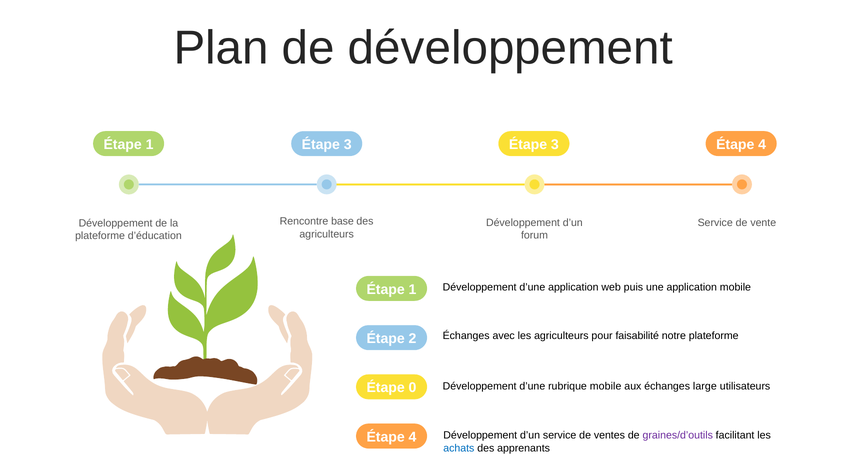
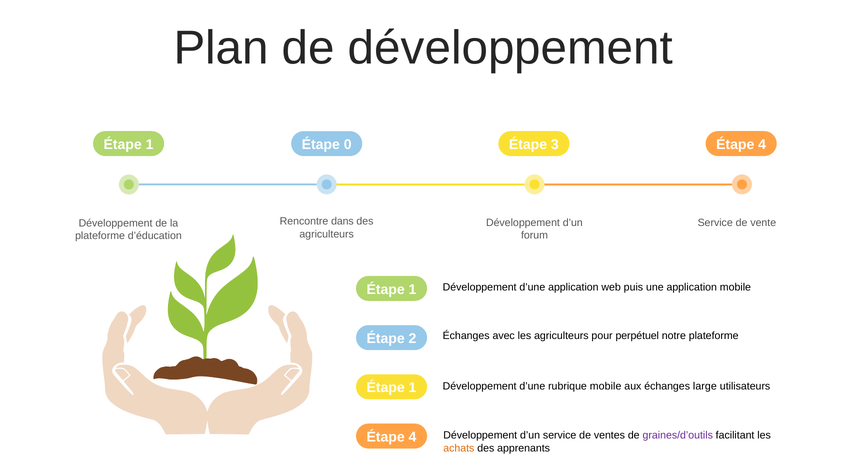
3: 3 -> 0 (348, 145)
base: base -> dans (342, 222)
faisabilité: faisabilité -> perpétuel (637, 336)
0: 0 -> 1 (413, 388)
achats colour: blue -> orange (459, 448)
